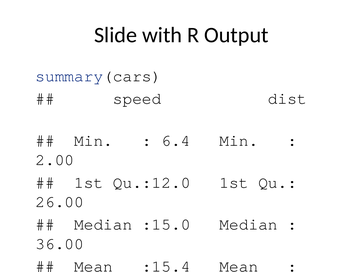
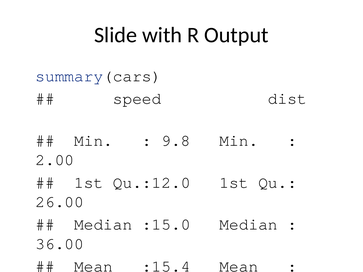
6.4: 6.4 -> 9.8 (176, 141)
